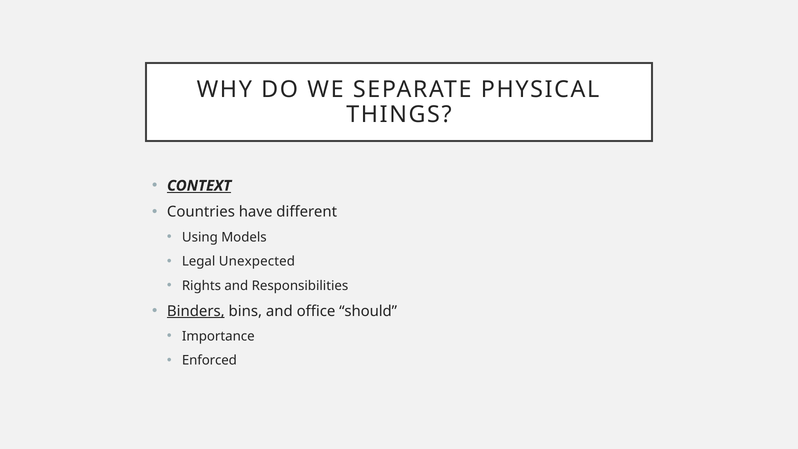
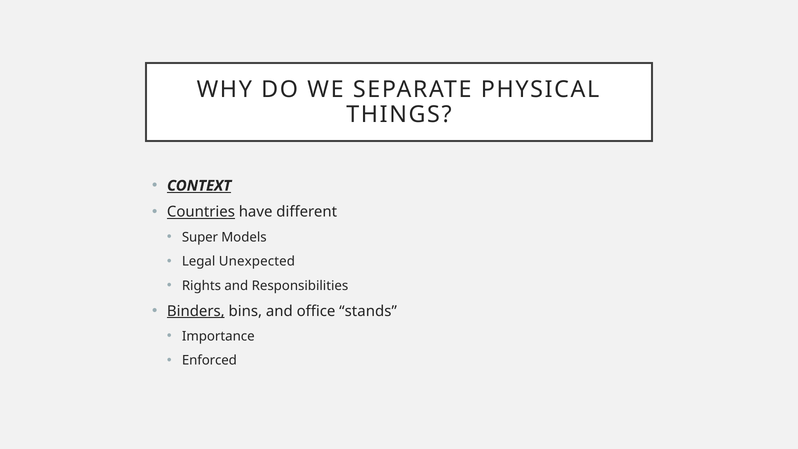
Countries underline: none -> present (201, 212)
Using: Using -> Super (200, 237)
should: should -> stands (368, 311)
